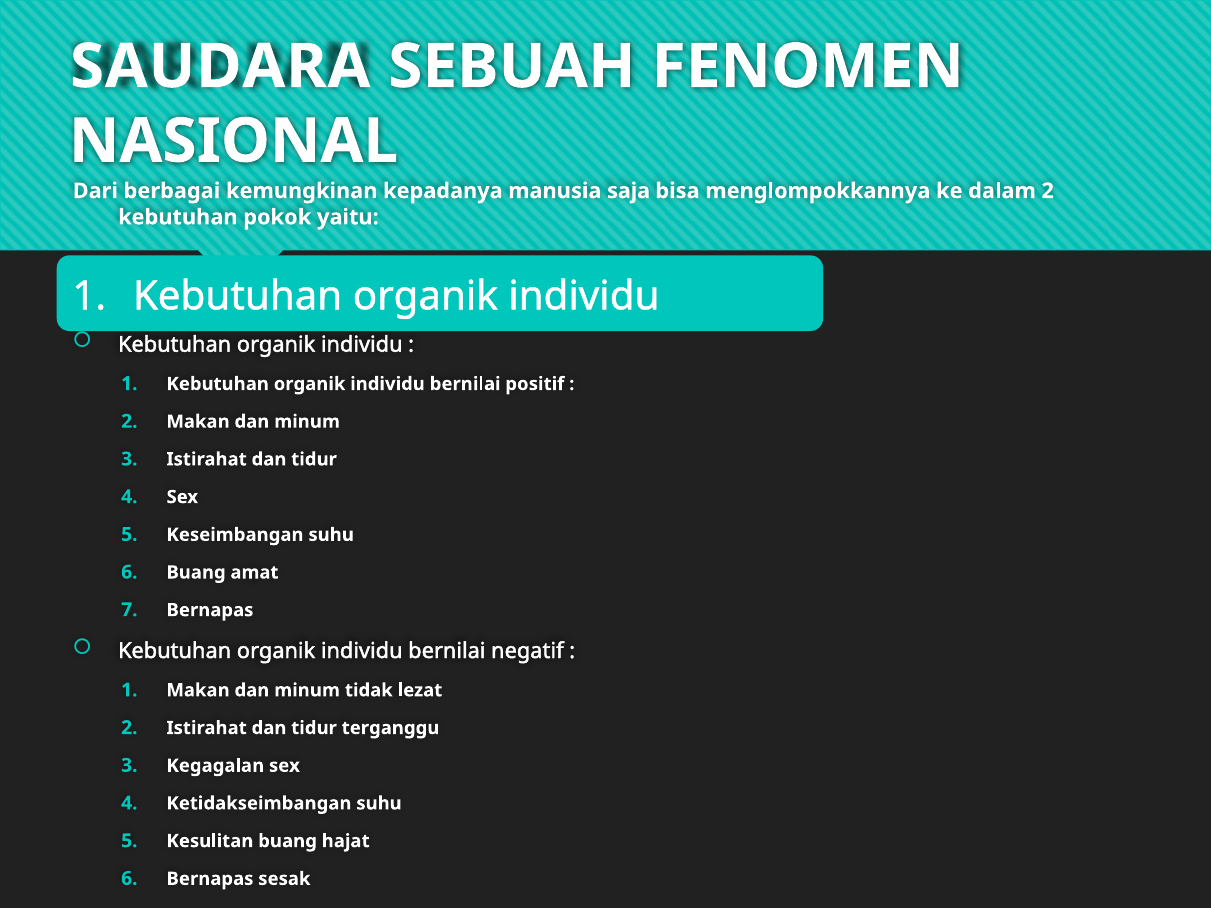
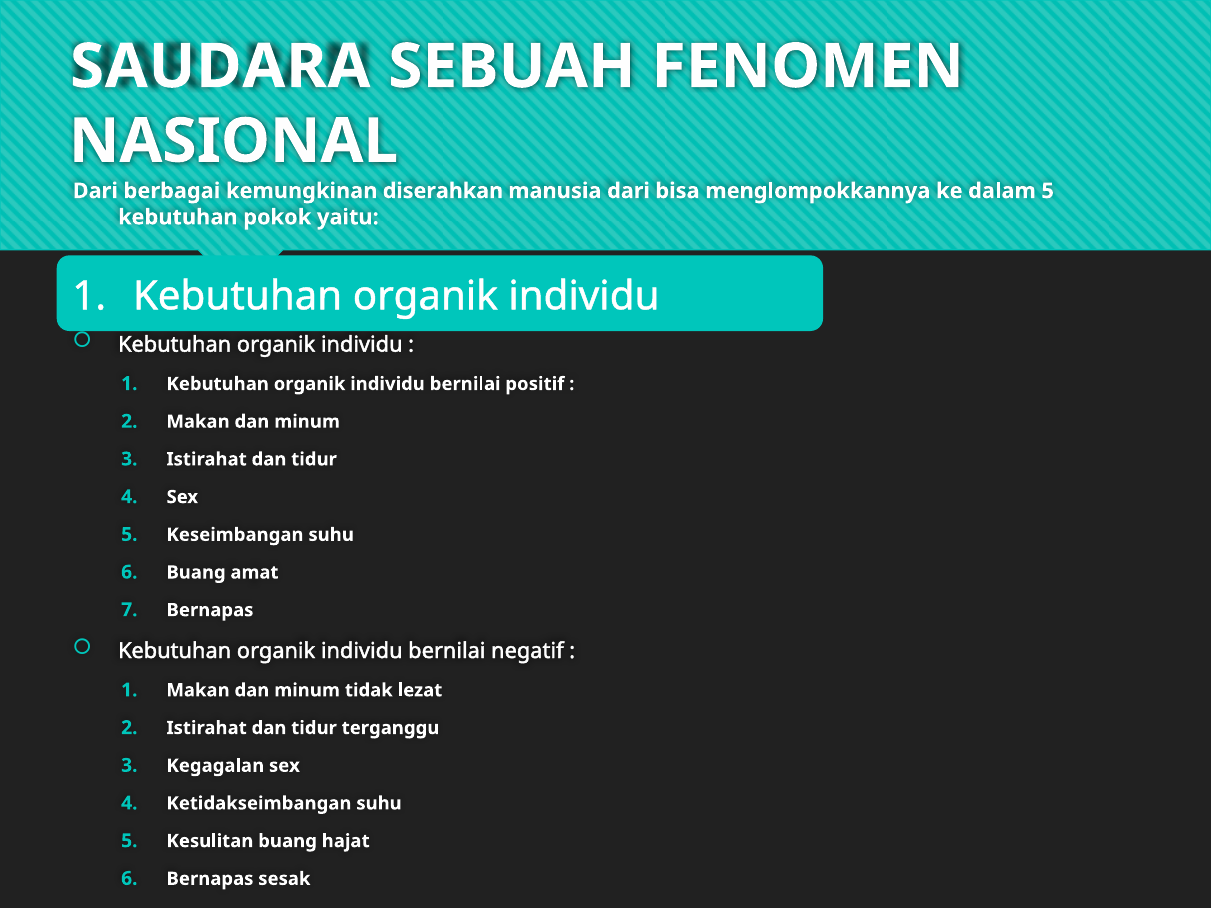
kepadanya: kepadanya -> diserahkan (443, 191)
manusia saja: saja -> dari (629, 191)
dalam 2: 2 -> 5 (1048, 191)
